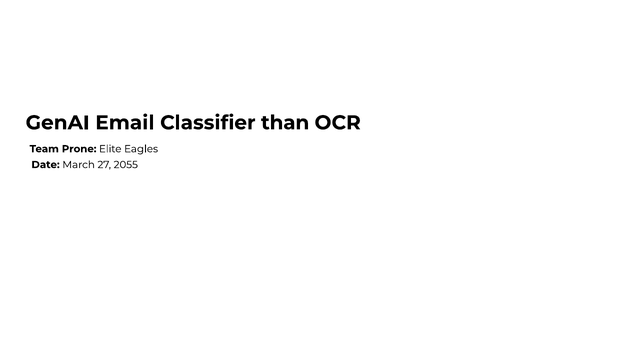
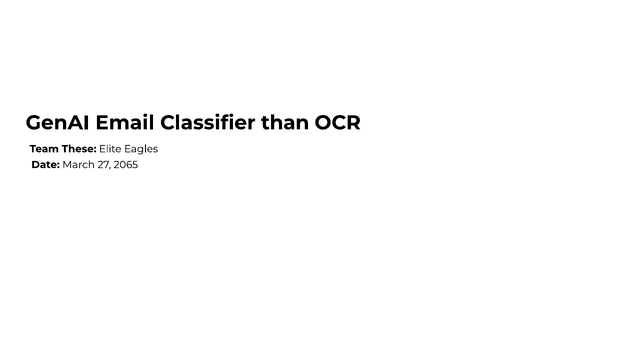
Prone: Prone -> These (79, 149)
2055: 2055 -> 2065 (126, 165)
